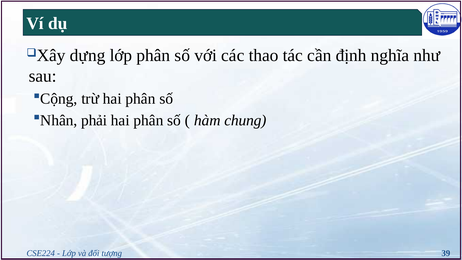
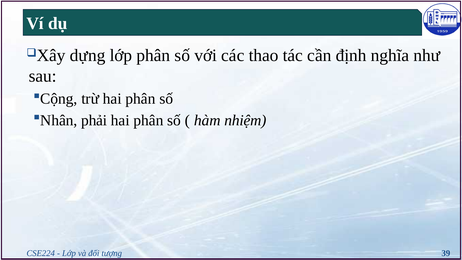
chung: chung -> nhiệm (245, 120)
